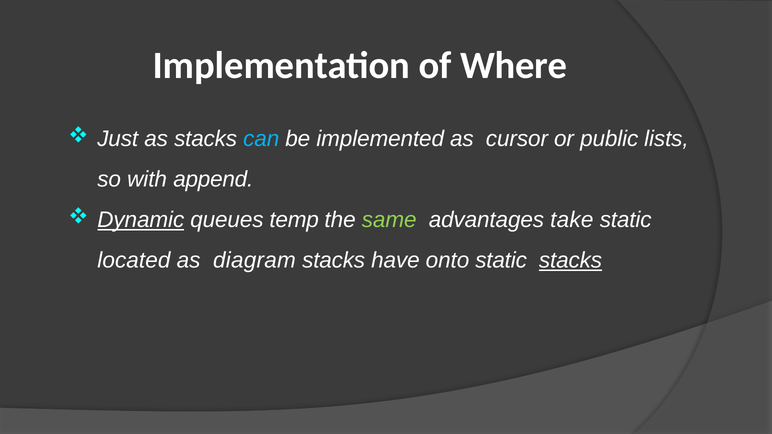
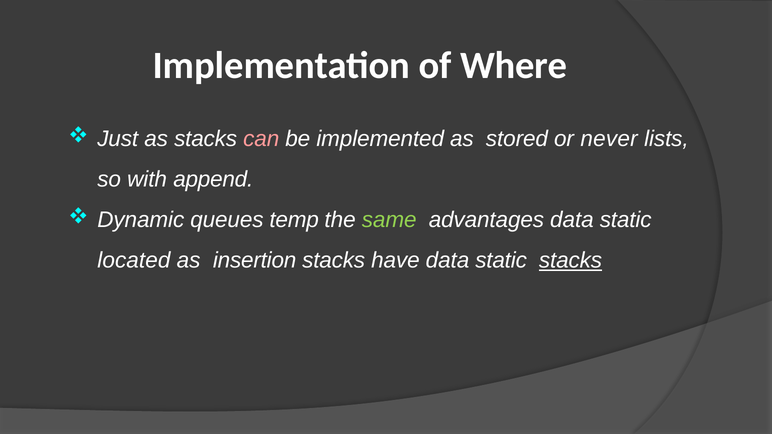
can colour: light blue -> pink (261, 139)
cursor: cursor -> stored (517, 139)
public: public -> never (609, 139)
Dynamic underline: present -> none (141, 220)
advantages take: take -> data (572, 220)
diagram: diagram -> insertion (255, 261)
have onto: onto -> data (447, 261)
